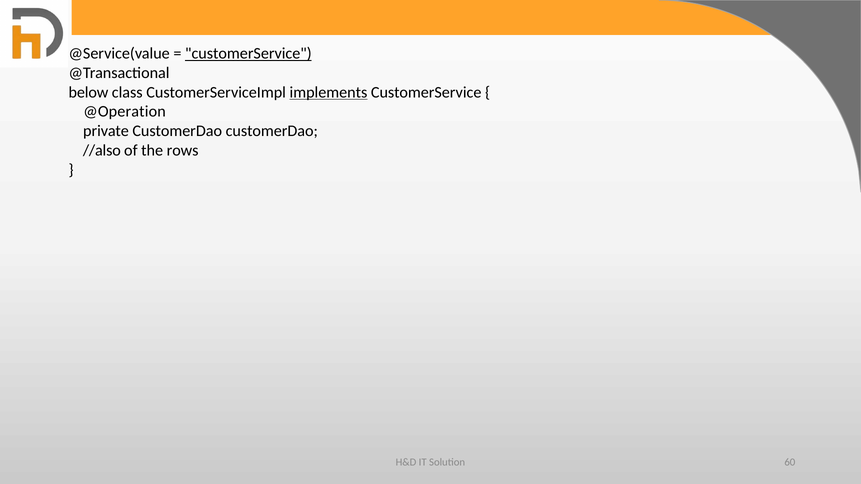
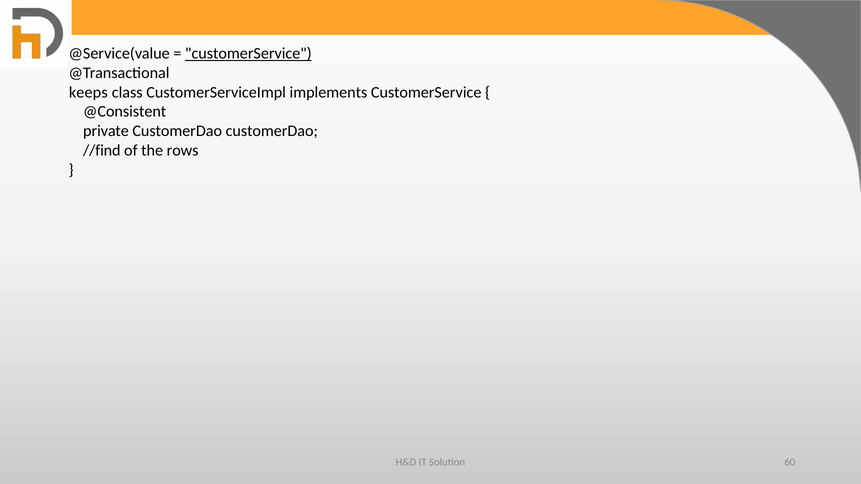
below: below -> keeps (88, 92)
implements underline: present -> none (328, 92)
@Operation: @Operation -> @Consistent (125, 112)
//also: //also -> //find (102, 150)
